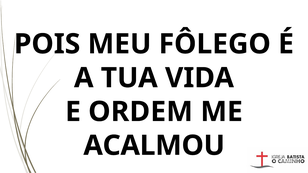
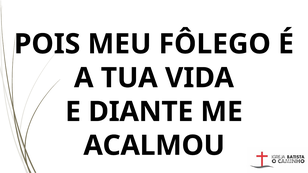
ORDEM: ORDEM -> DIANTE (141, 112)
